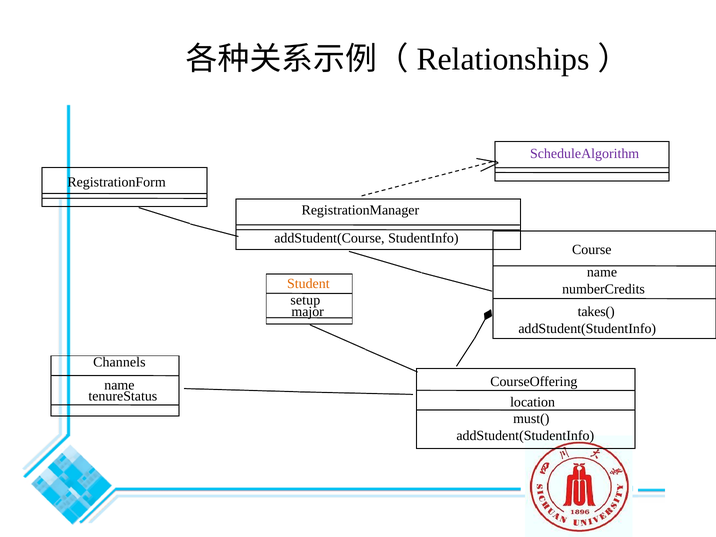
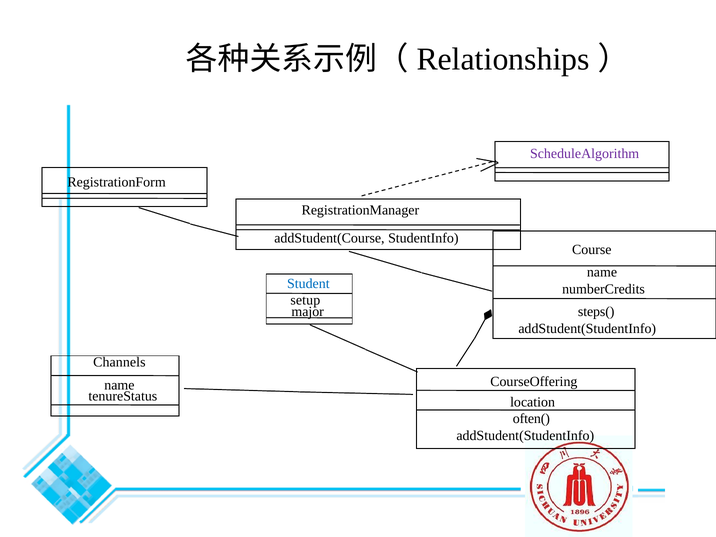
Student colour: orange -> blue (308, 283)
takes(: takes( -> steps( (596, 312)
must(: must( -> often( (531, 419)
